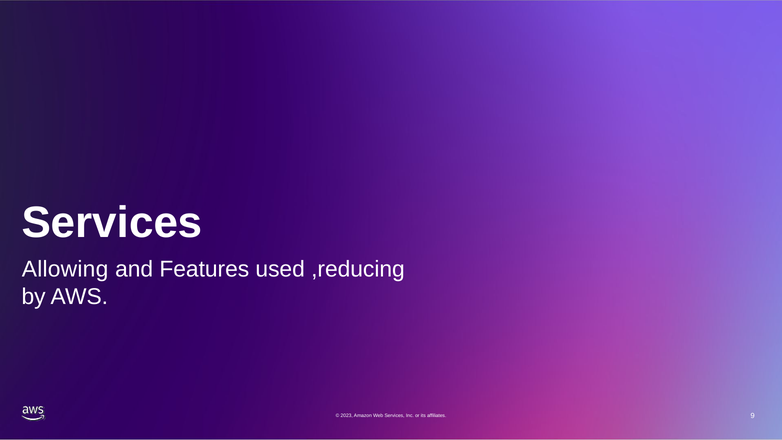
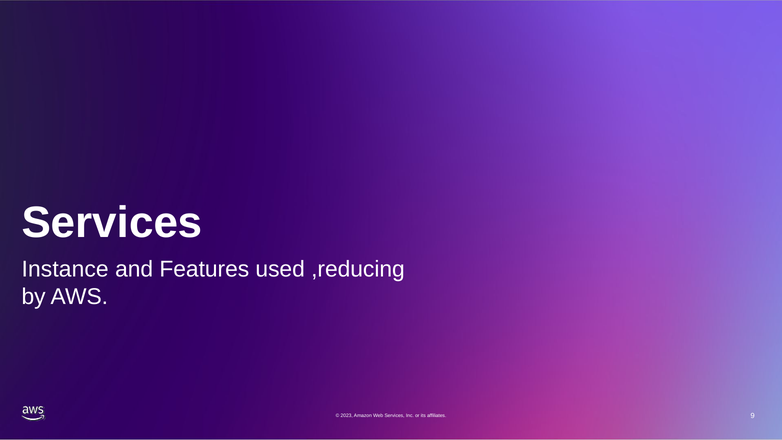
Allowing: Allowing -> Instance (65, 269)
